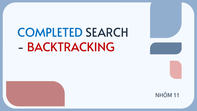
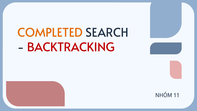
COMPLETED colour: blue -> orange (50, 33)
